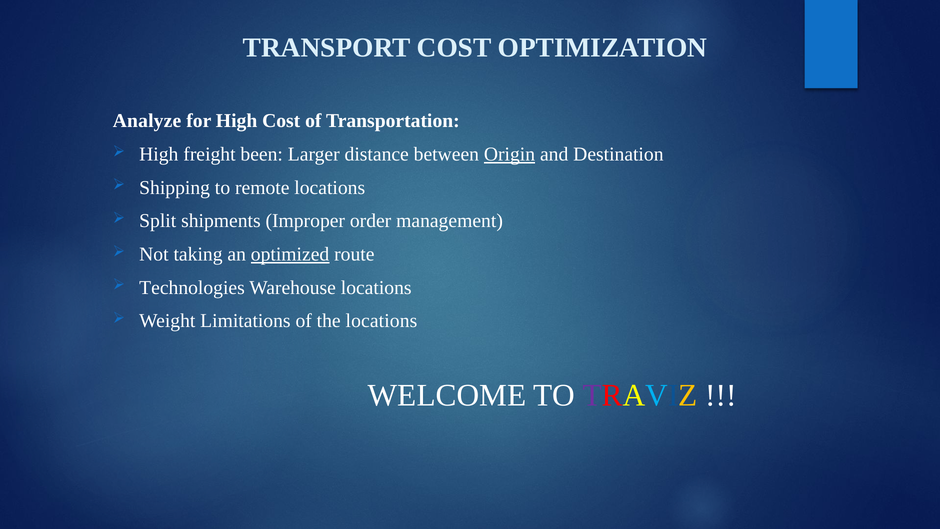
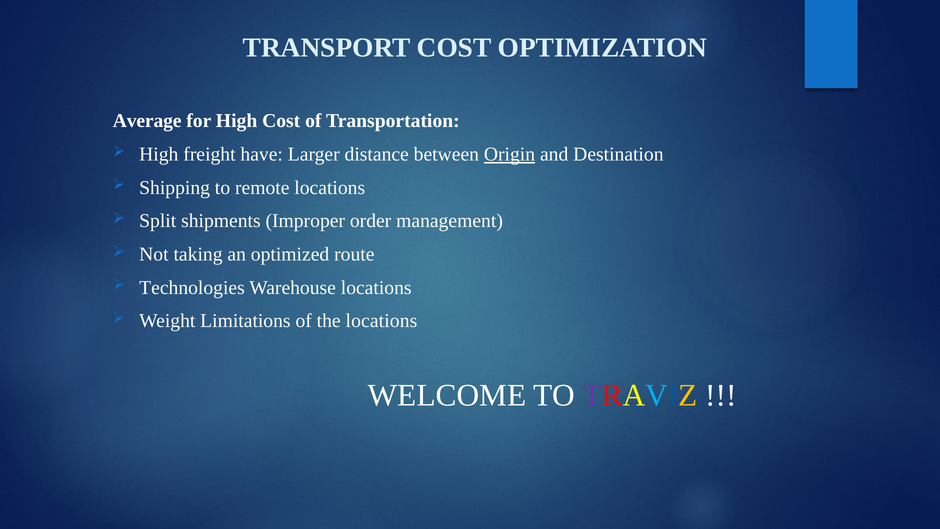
Analyze: Analyze -> Average (147, 121)
been: been -> have (262, 154)
optimized underline: present -> none (290, 254)
